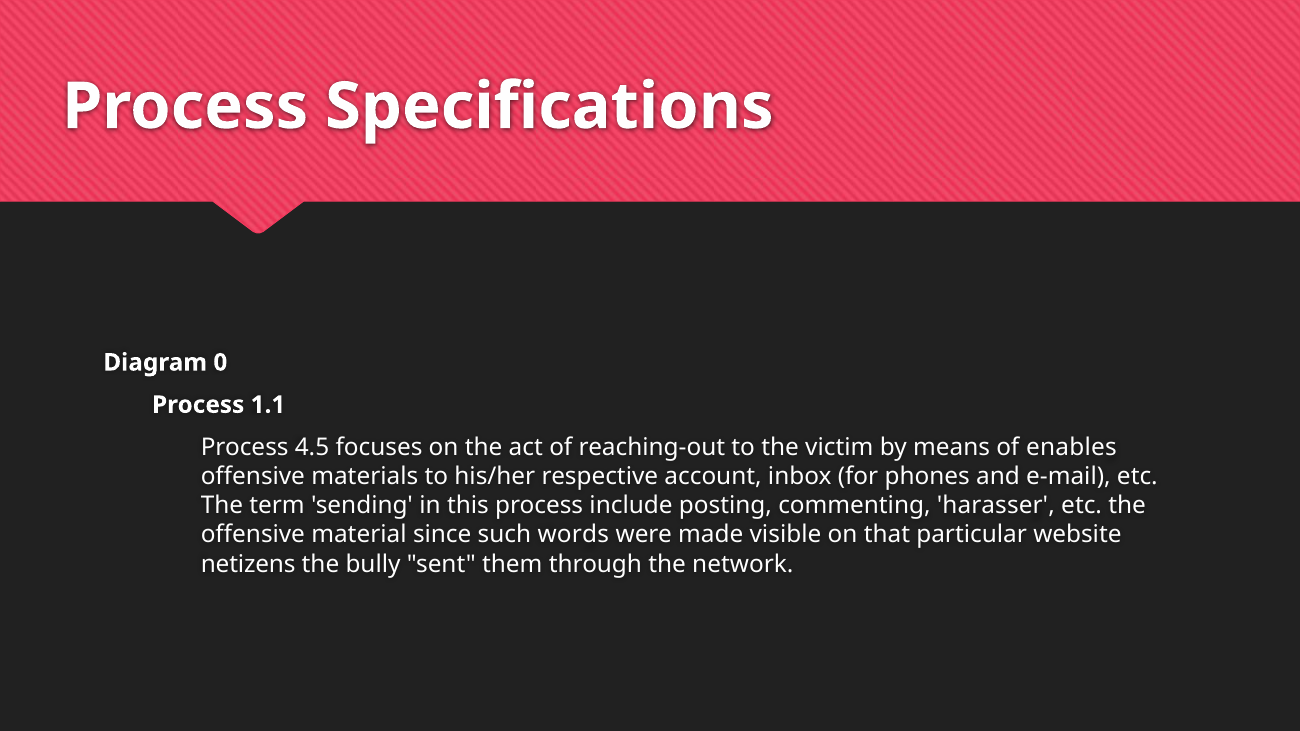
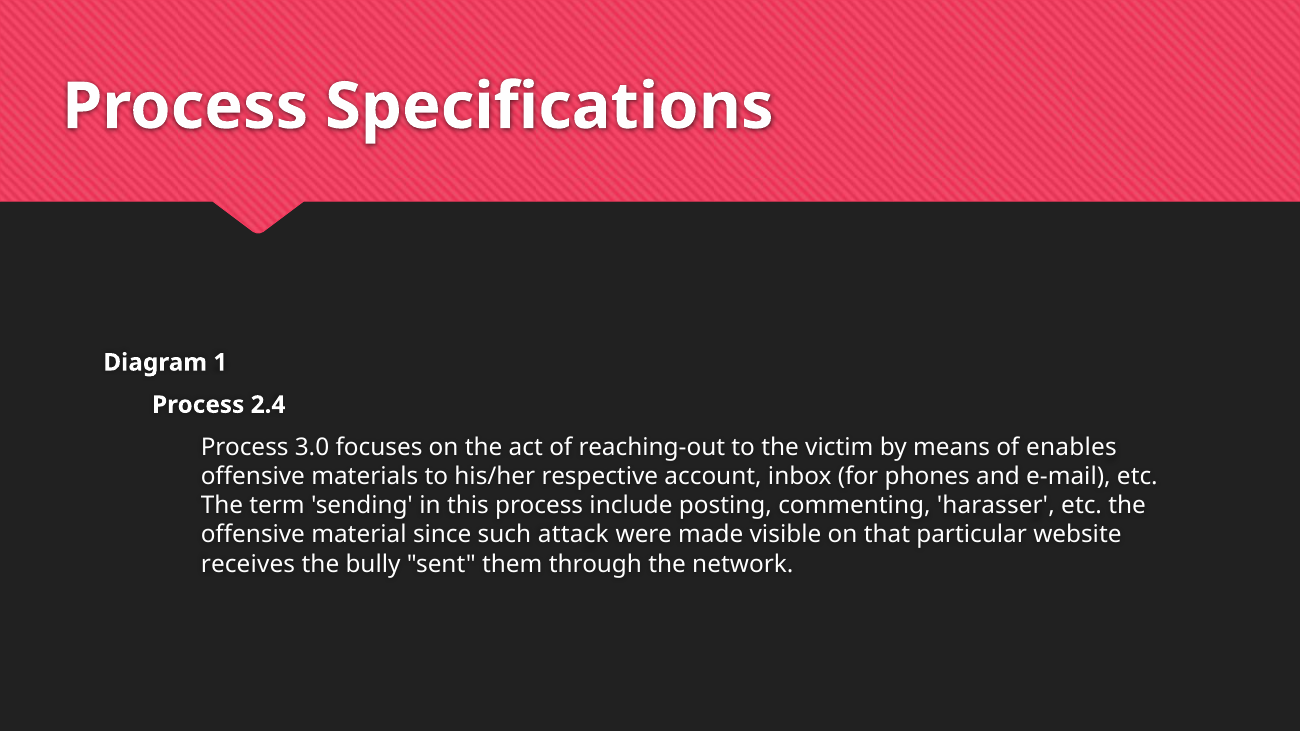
0: 0 -> 1 (220, 363)
1.1: 1.1 -> 2.4 (268, 405)
4.5: 4.5 -> 3.0 (312, 447)
words: words -> attack (573, 535)
netizens: netizens -> receives (248, 564)
